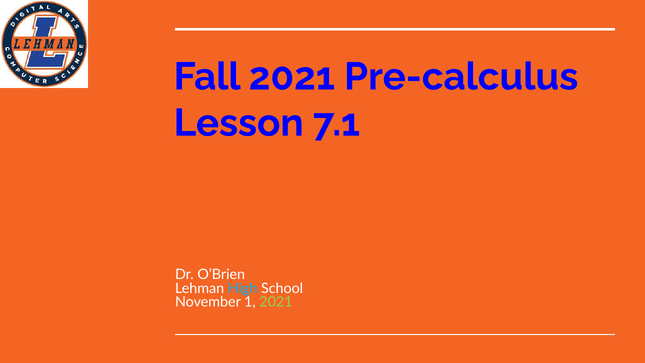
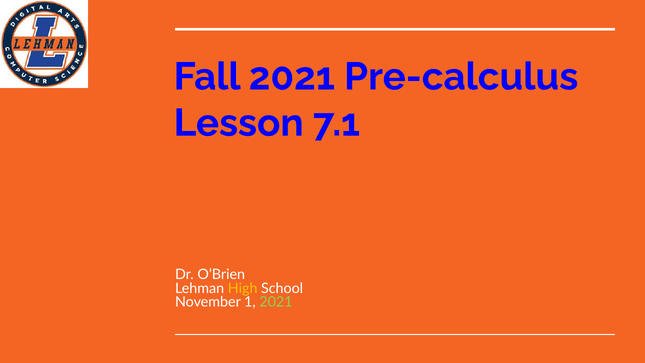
High colour: light blue -> yellow (243, 288)
